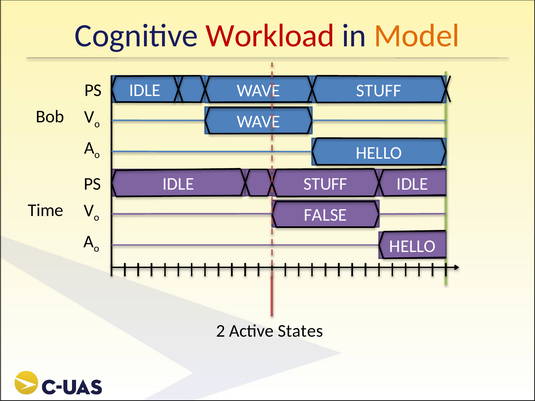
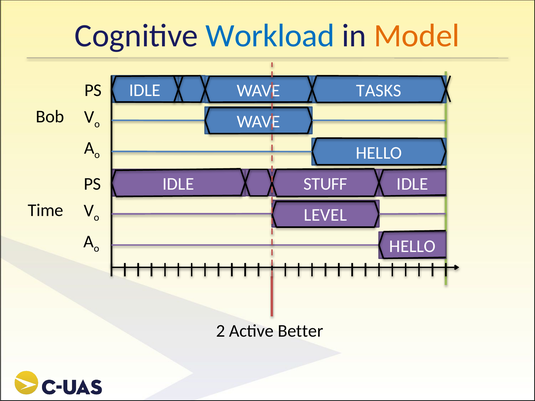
Workload colour: red -> blue (270, 36)
STUFF: STUFF -> TASKS (379, 91)
FALSE: FALSE -> LEVEL (325, 215)
States: States -> Better (300, 331)
